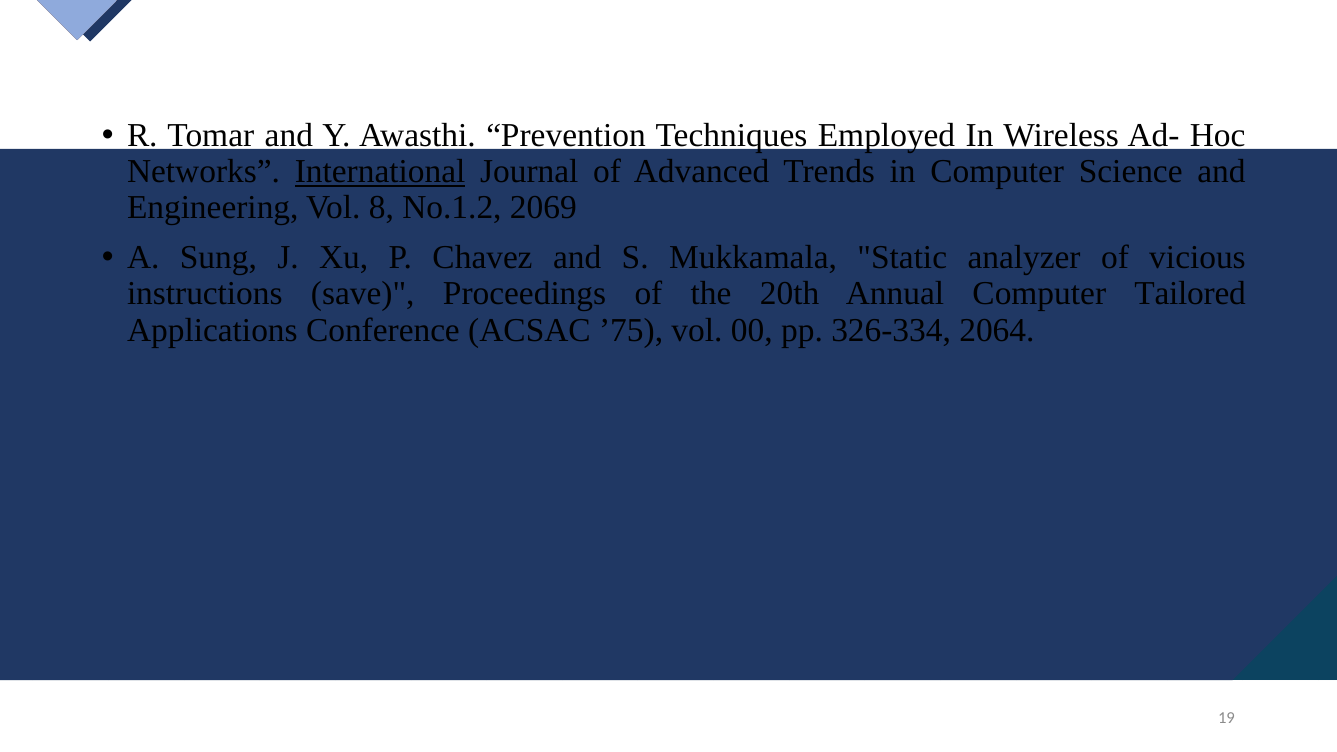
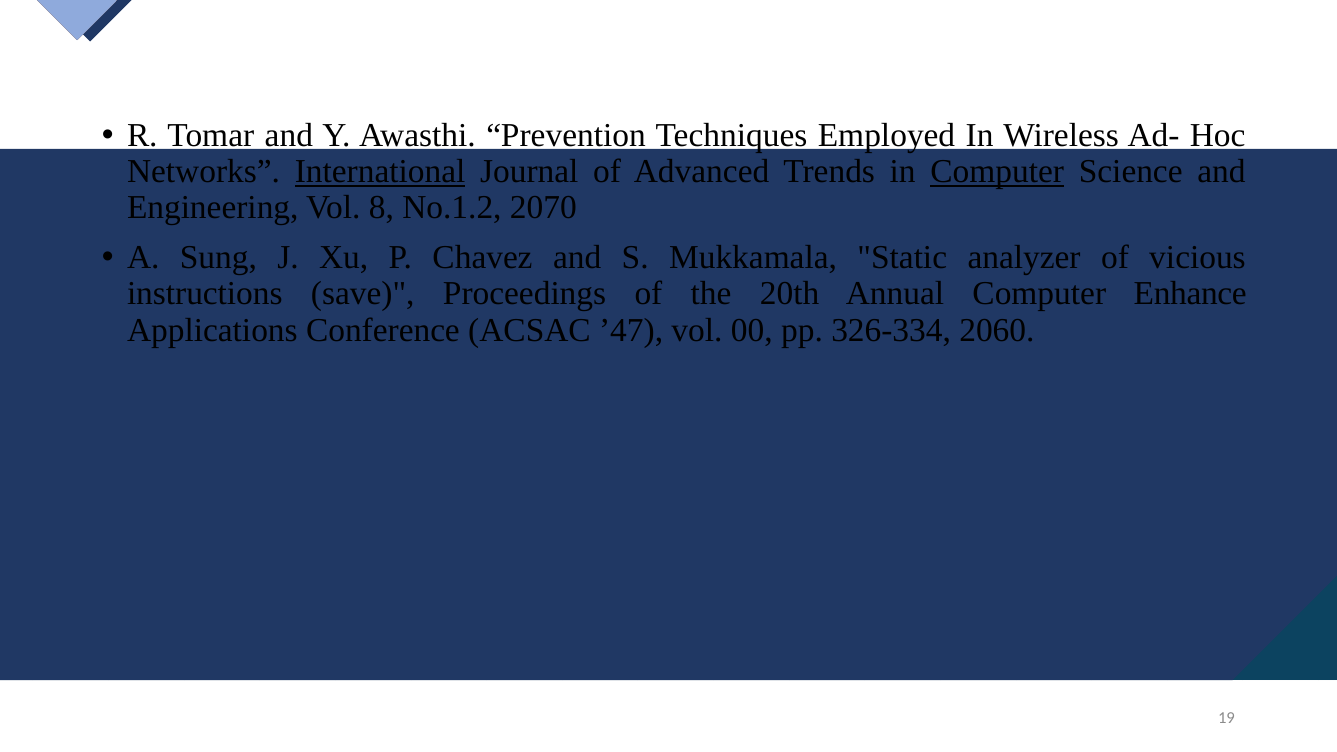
Computer underline: none -> present (997, 172)
2069: 2069 -> 2070 (543, 208)
Tailored: Tailored -> Enhance (1190, 294)
’75: ’75 -> ’47 (631, 330)
2064: 2064 -> 2060 (997, 330)
